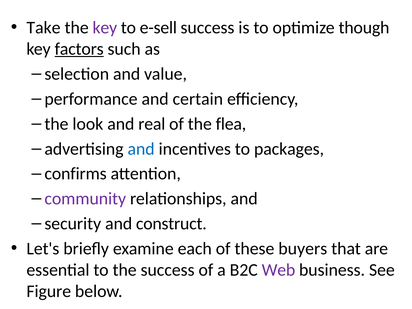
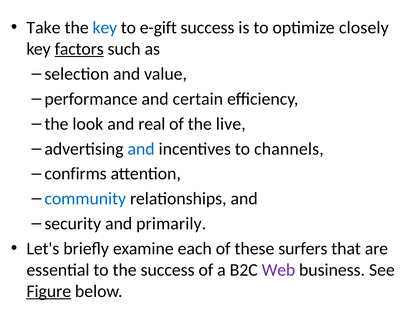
key colour: purple -> blue (105, 28)
e-sell: e-sell -> e-gift (158, 28)
though: though -> closely (364, 28)
flea: flea -> live (231, 124)
packages: packages -> channels (289, 149)
community colour: purple -> blue (85, 199)
construct: construct -> primarily (171, 224)
buyers: buyers -> surfers (303, 249)
Figure underline: none -> present (49, 291)
